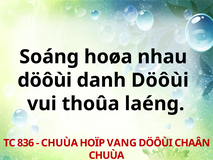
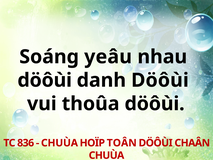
hoøa: hoøa -> yeâu (108, 57)
thoûa laéng: laéng -> döôùi (155, 104)
VANG: VANG -> TOÂN (122, 143)
